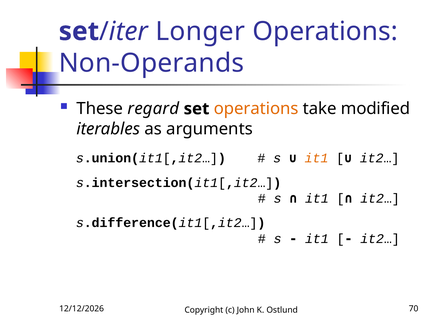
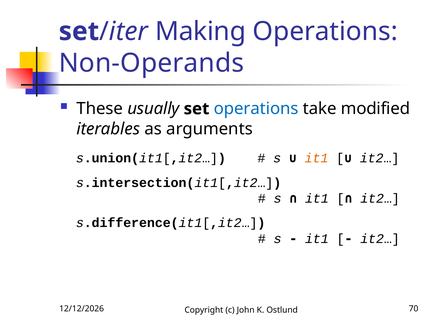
Longer: Longer -> Making (200, 31)
regard: regard -> usually (153, 109)
operations colour: orange -> blue (256, 109)
